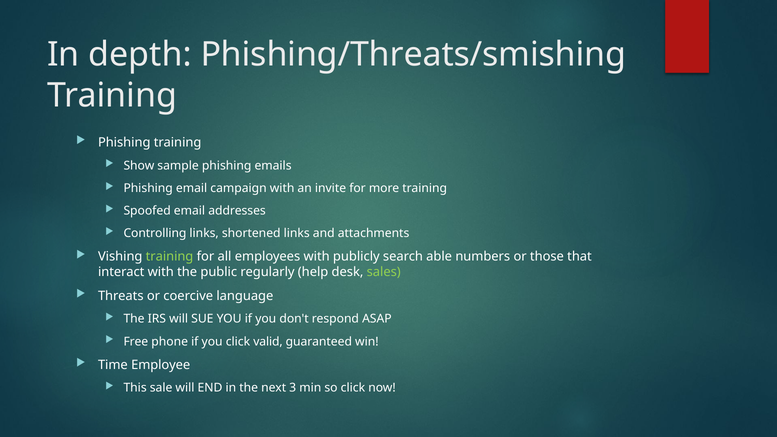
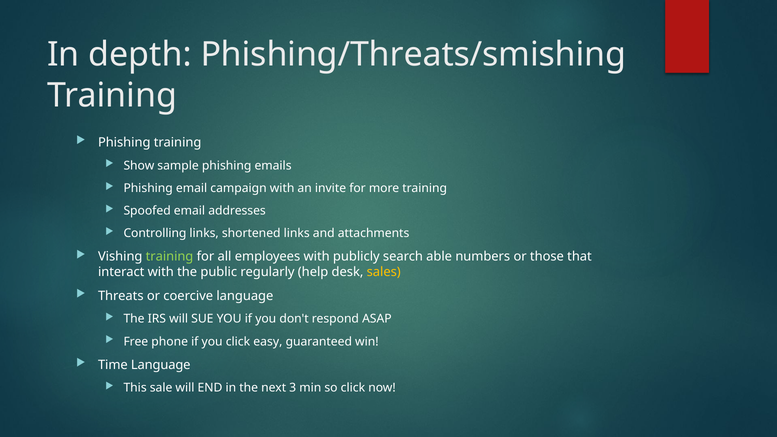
sales colour: light green -> yellow (384, 272)
valid: valid -> easy (268, 342)
Time Employee: Employee -> Language (161, 365)
